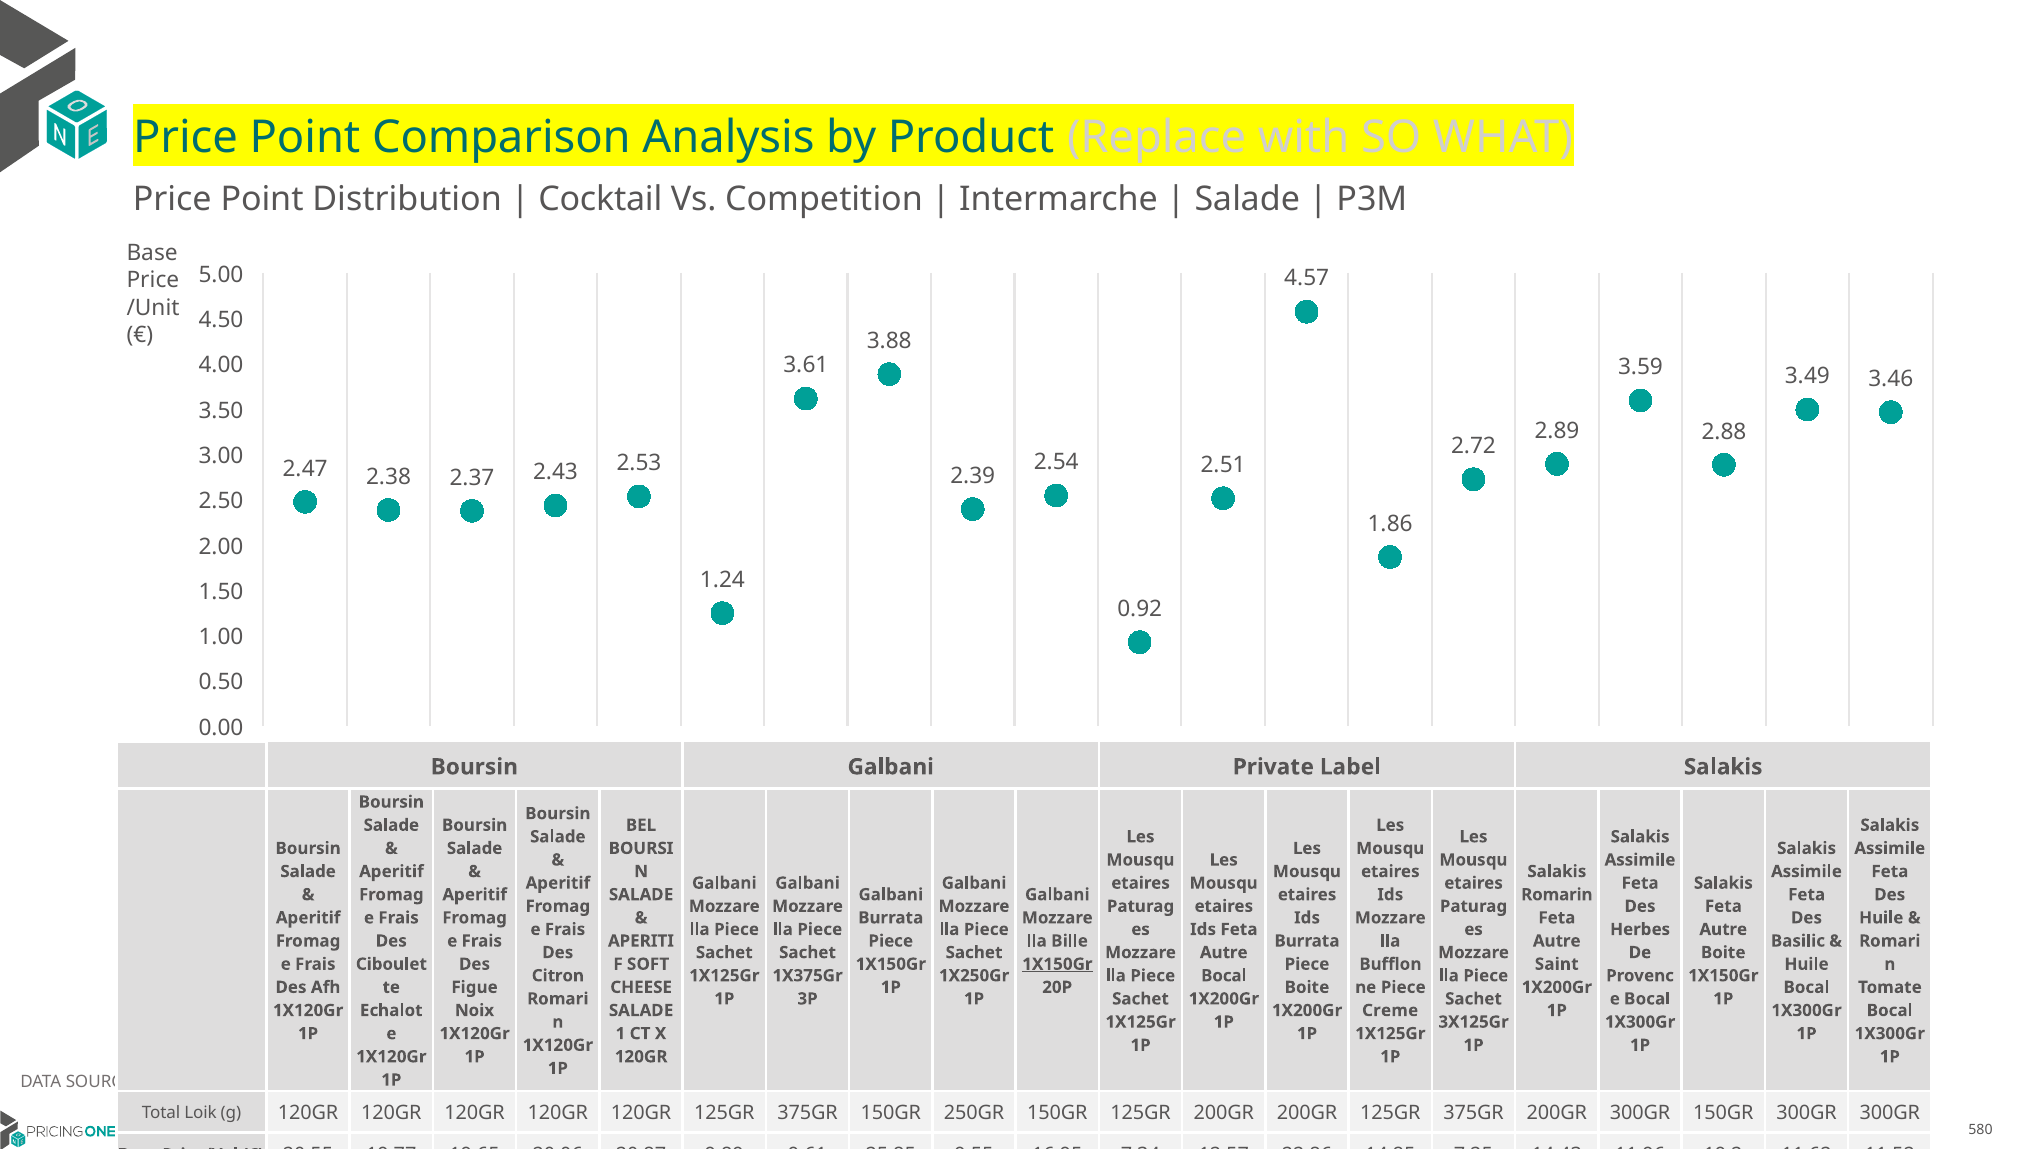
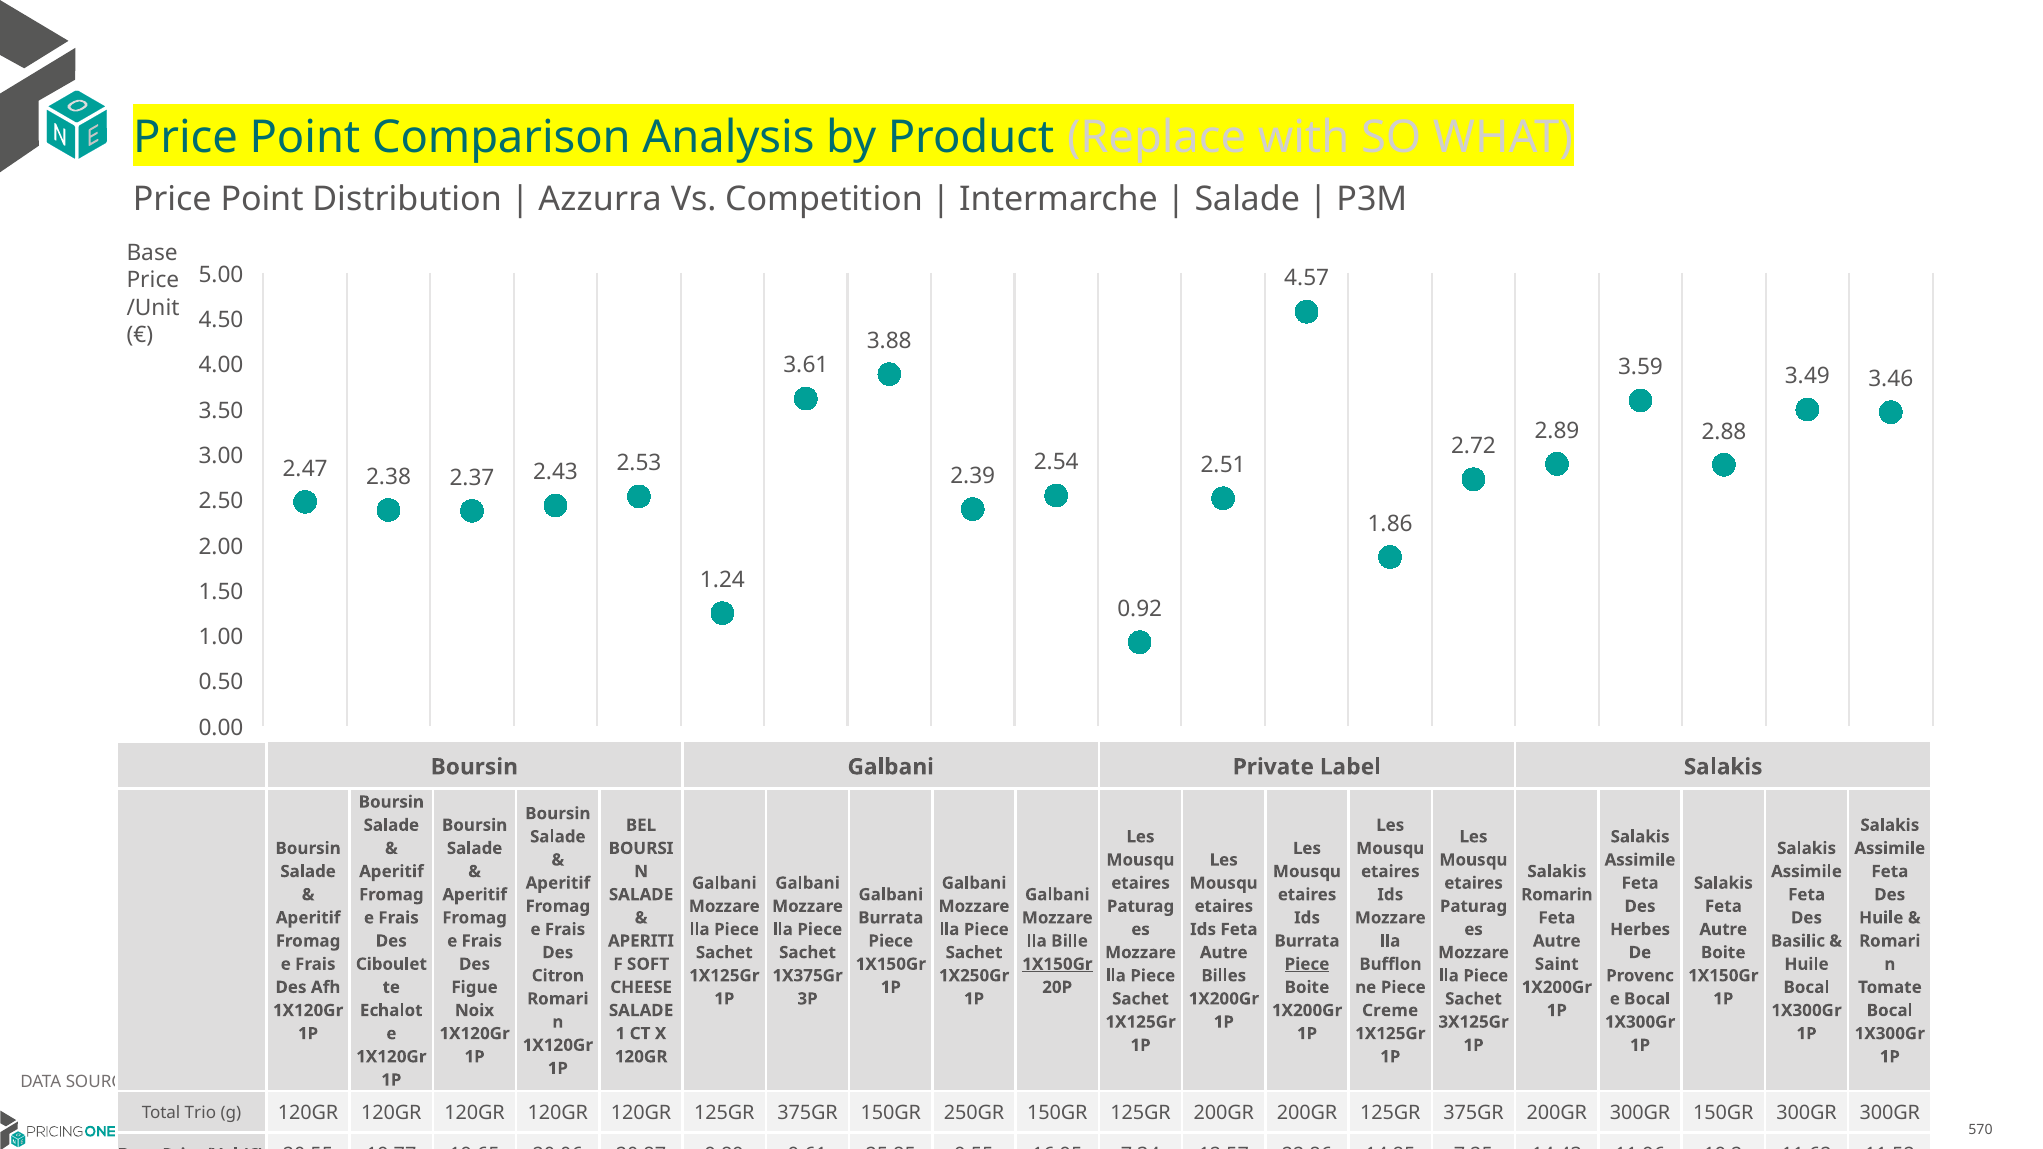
Cocktail: Cocktail -> Azzurra (600, 199)
Piece underline: none -> present (1307, 964)
Bocal: Bocal -> Billes (1224, 976)
Loik: Loik -> Trio (200, 1113)
580: 580 -> 570 (1980, 1130)
